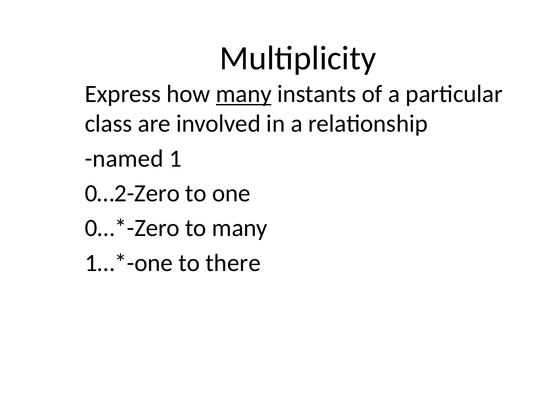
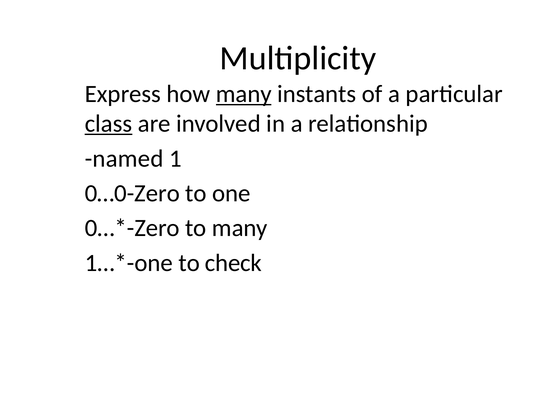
class underline: none -> present (109, 124)
0…2-Zero: 0…2-Zero -> 0…0-Zero (132, 193)
there: there -> check (233, 263)
